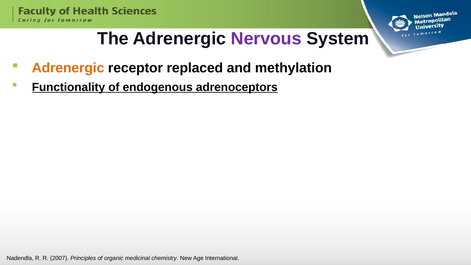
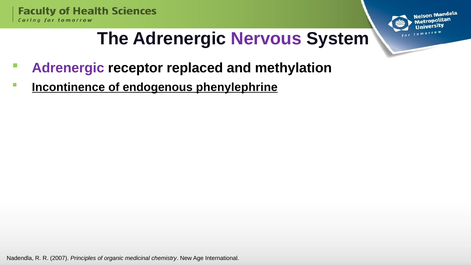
Adrenergic colour: orange -> purple (68, 68)
Functionality: Functionality -> Incontinence (68, 87)
adrenoceptors: adrenoceptors -> phenylephrine (237, 87)
